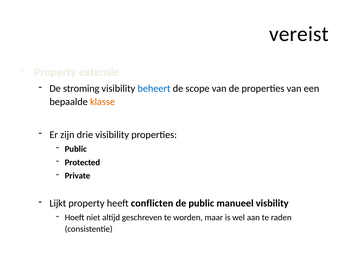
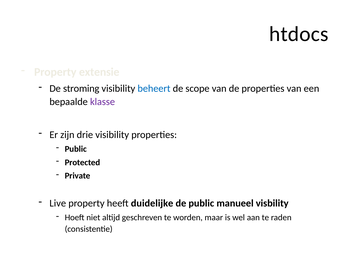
vereist: vereist -> htdocs (299, 34)
klasse colour: orange -> purple (103, 102)
Lijkt: Lijkt -> Live (58, 203)
conflicten: conflicten -> duidelijke (152, 203)
